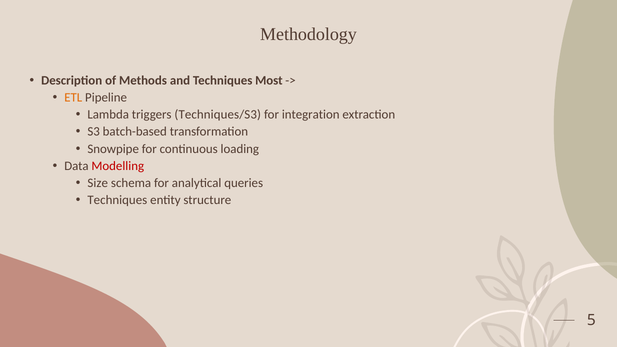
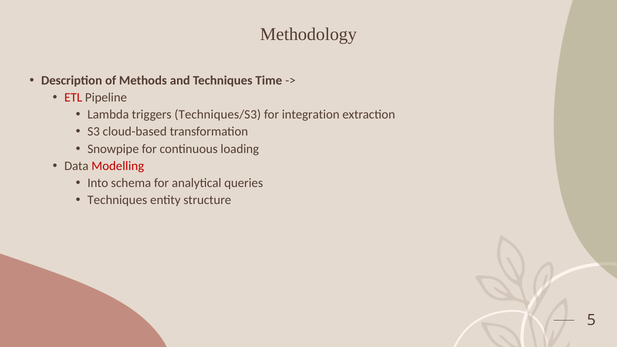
Most: Most -> Time (269, 80)
ETL colour: orange -> red (73, 98)
batch-based: batch-based -> cloud-based (135, 132)
Size: Size -> Into (98, 183)
